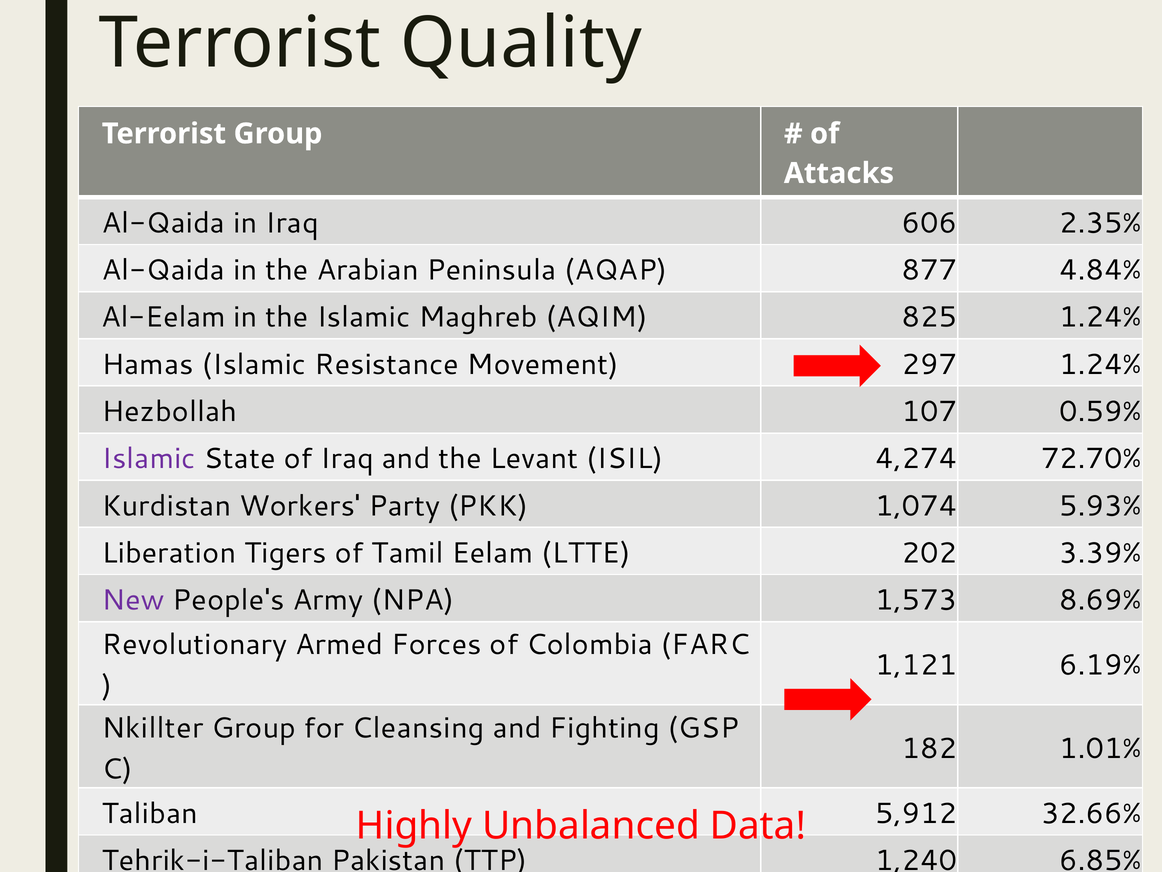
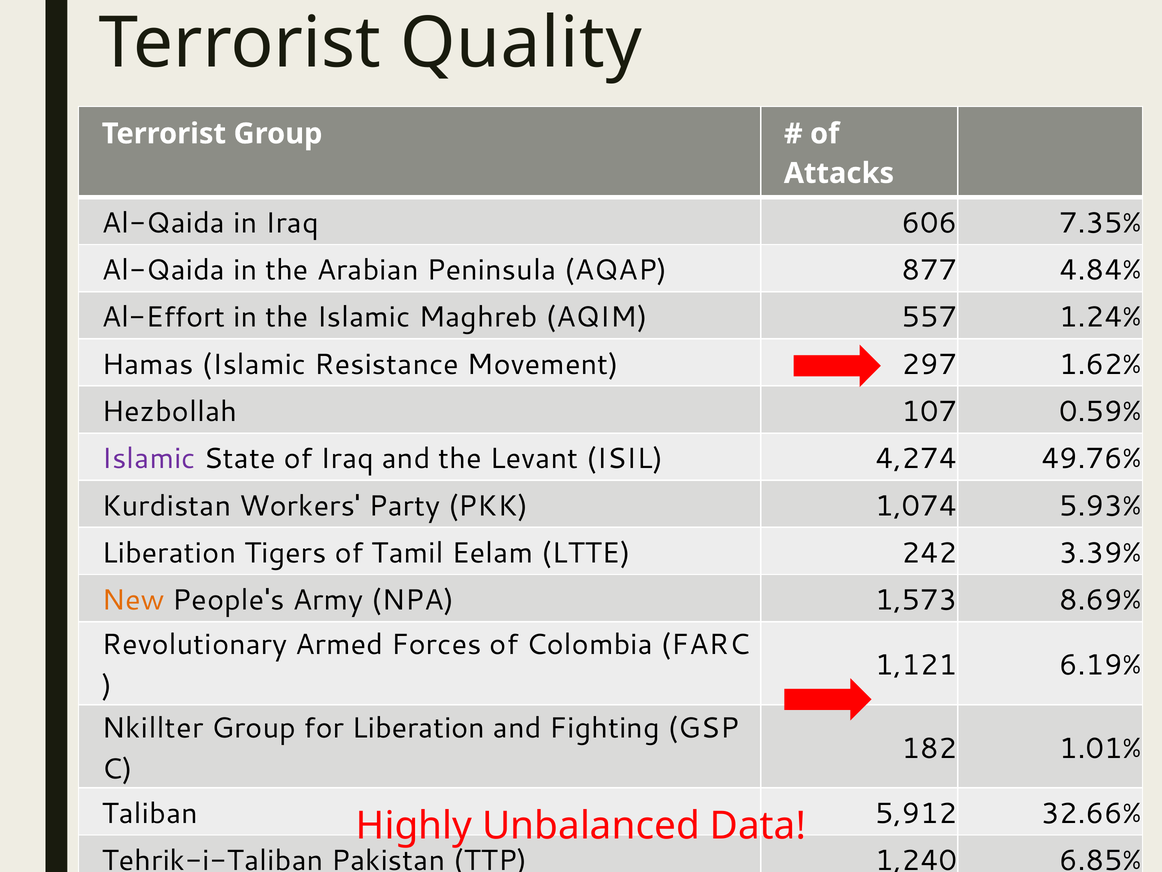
2.35%: 2.35% -> 7.35% (1101, 223)
Al-Eelam: Al-Eelam -> Al-Effort (164, 317)
825: 825 -> 557 (929, 317)
297 1.24%: 1.24% -> 1.62% (1101, 364)
72.70%: 72.70% -> 49.76% (1091, 459)
202: 202 -> 242 (929, 553)
New colour: purple -> orange (133, 600)
for Cleansing: Cleansing -> Liberation (418, 728)
